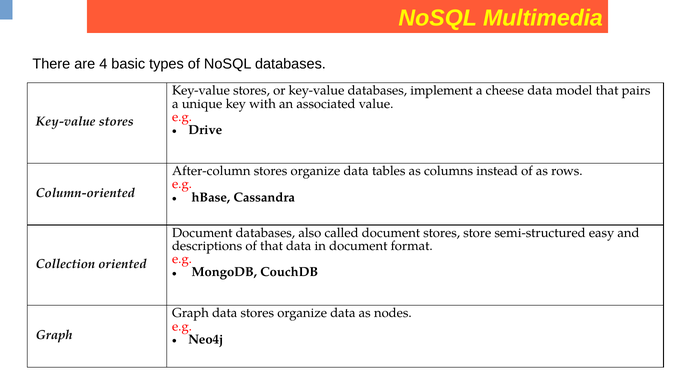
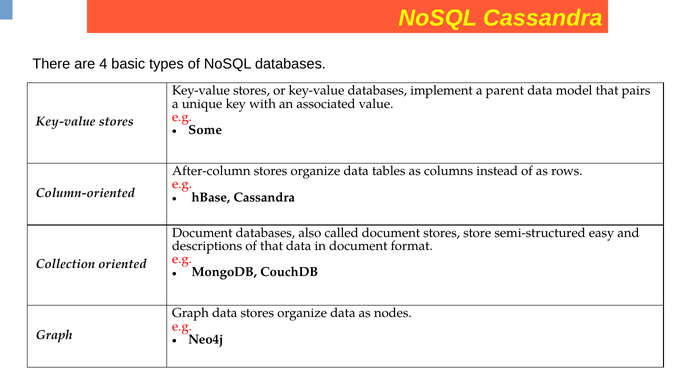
NoSQL Multimedia: Multimedia -> Cassandra (543, 18)
cheese: cheese -> parent (505, 91)
Drive: Drive -> Some (205, 130)
